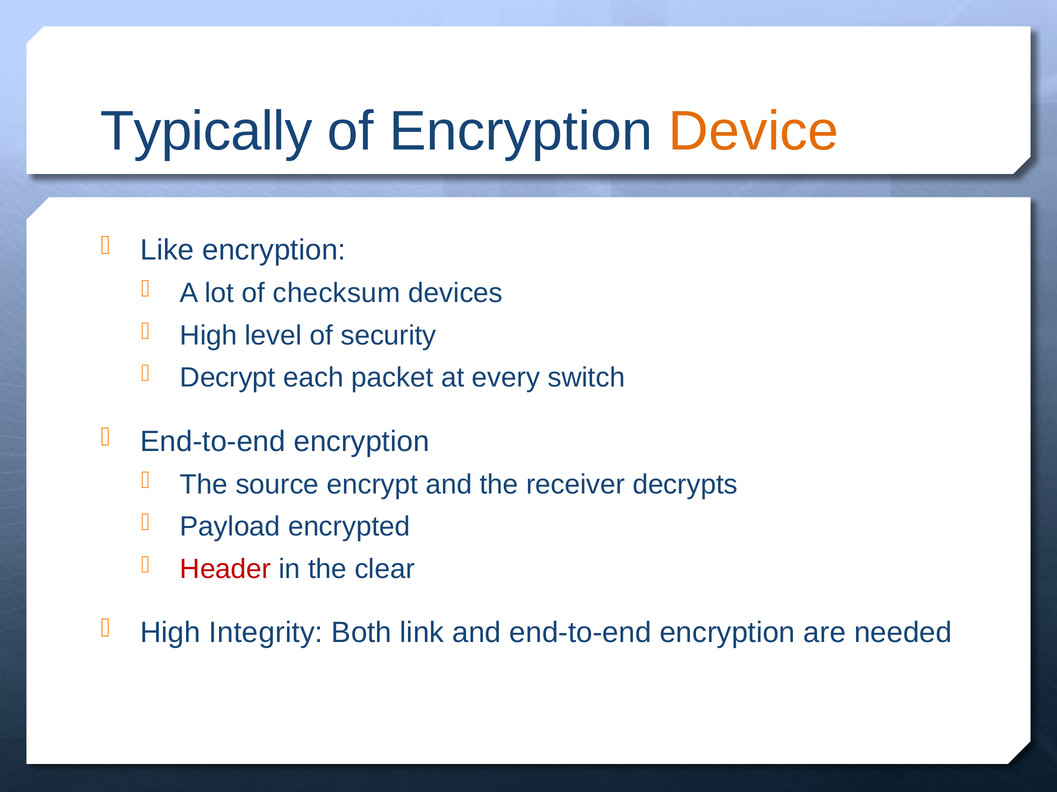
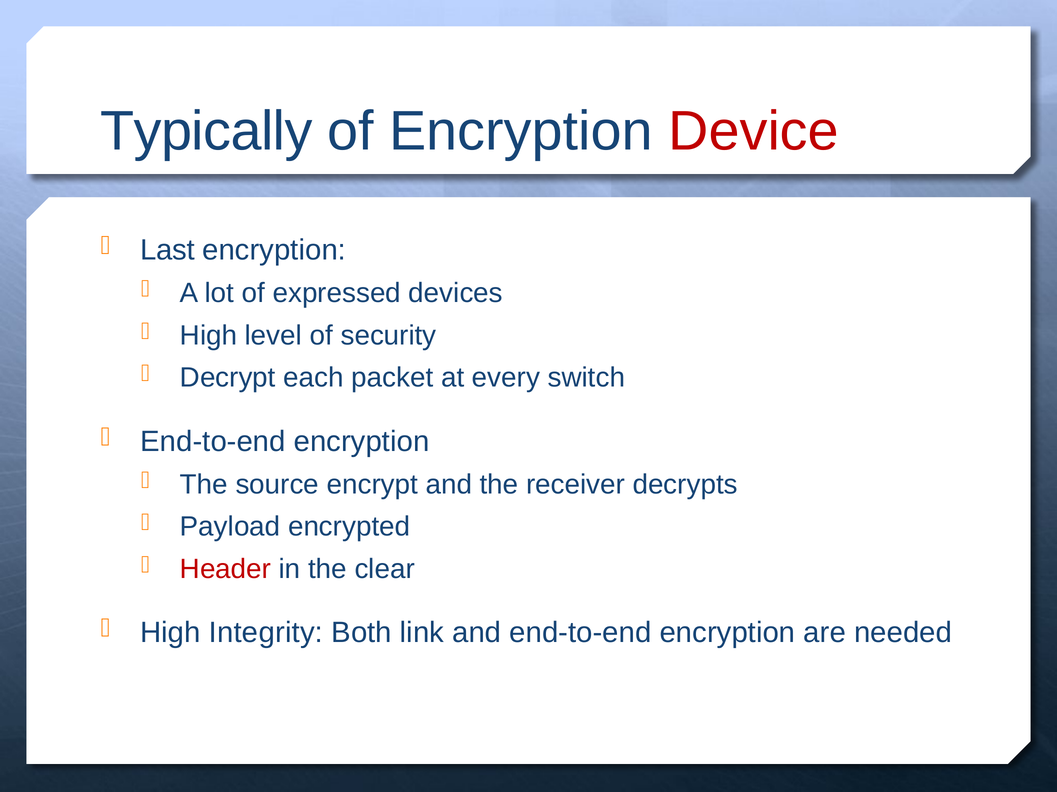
Device colour: orange -> red (754, 131)
Like: Like -> Last (167, 250)
checksum: checksum -> expressed (337, 293)
